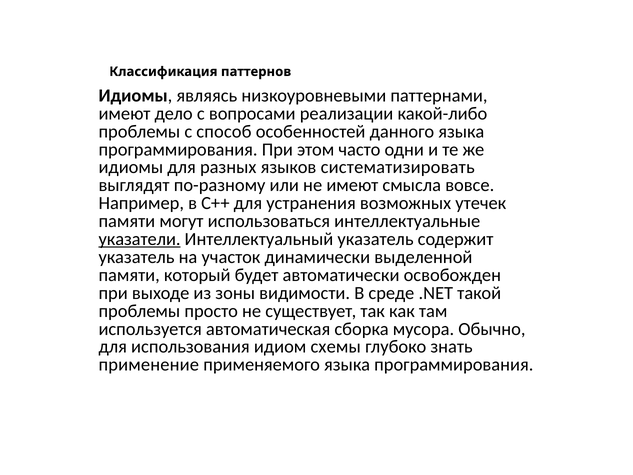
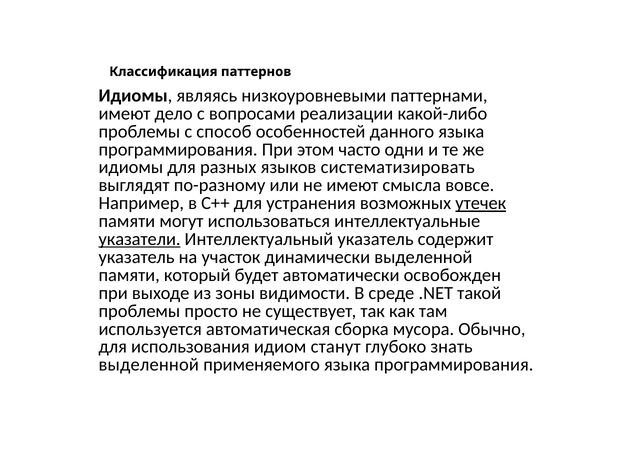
утечек underline: none -> present (481, 203)
схемы: схемы -> станут (336, 347)
применение: применение -> выделенной (149, 365)
